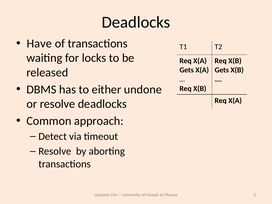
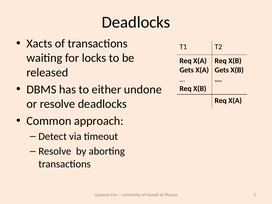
Have: Have -> Xacts (39, 43)
